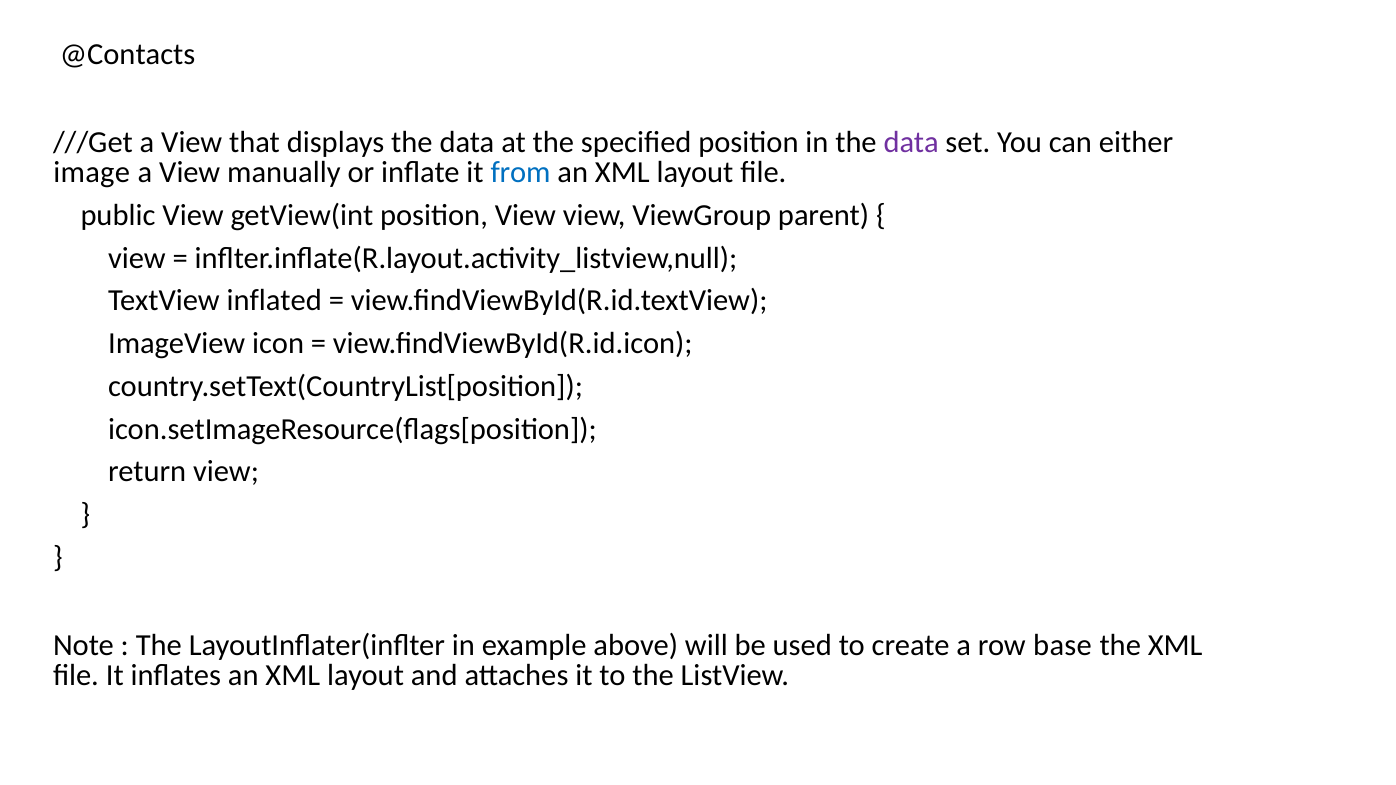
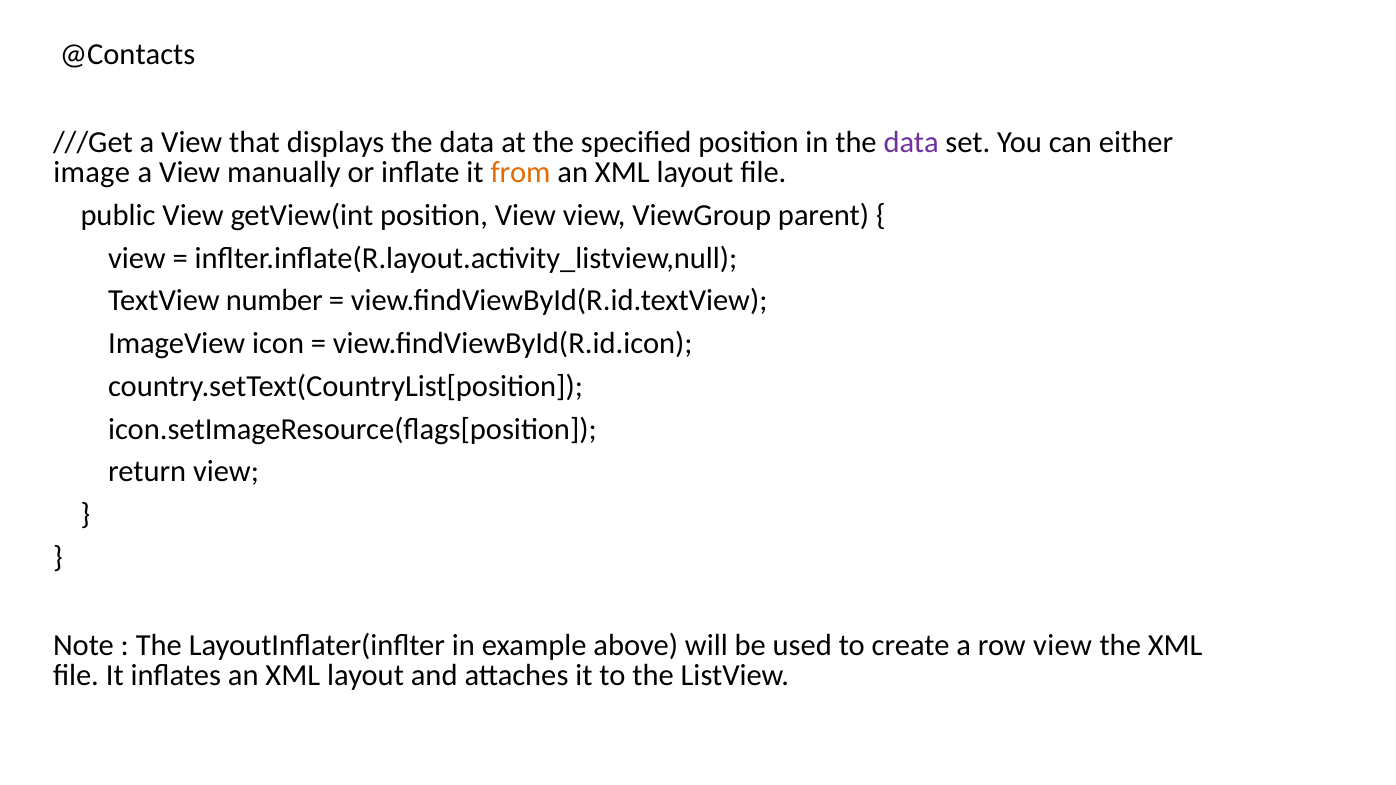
from colour: blue -> orange (521, 173)
inflated: inflated -> number (274, 301)
row base: base -> view (1063, 646)
